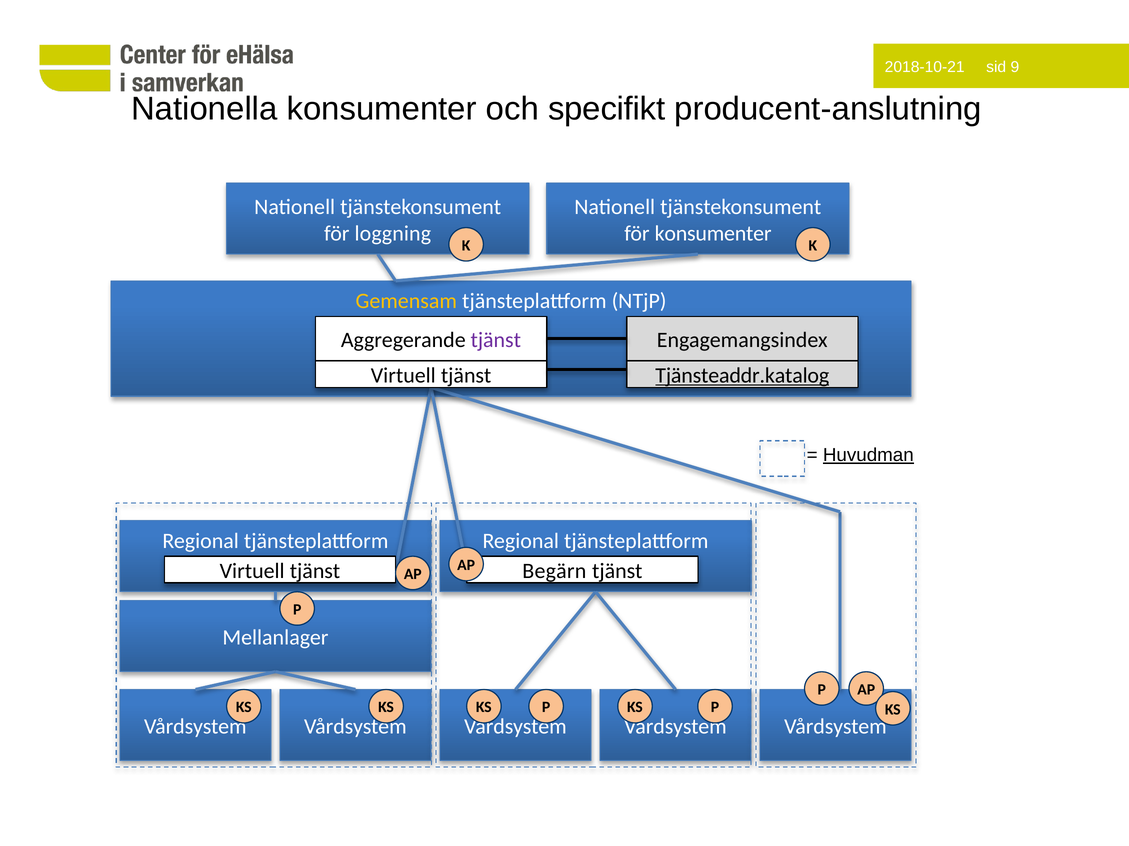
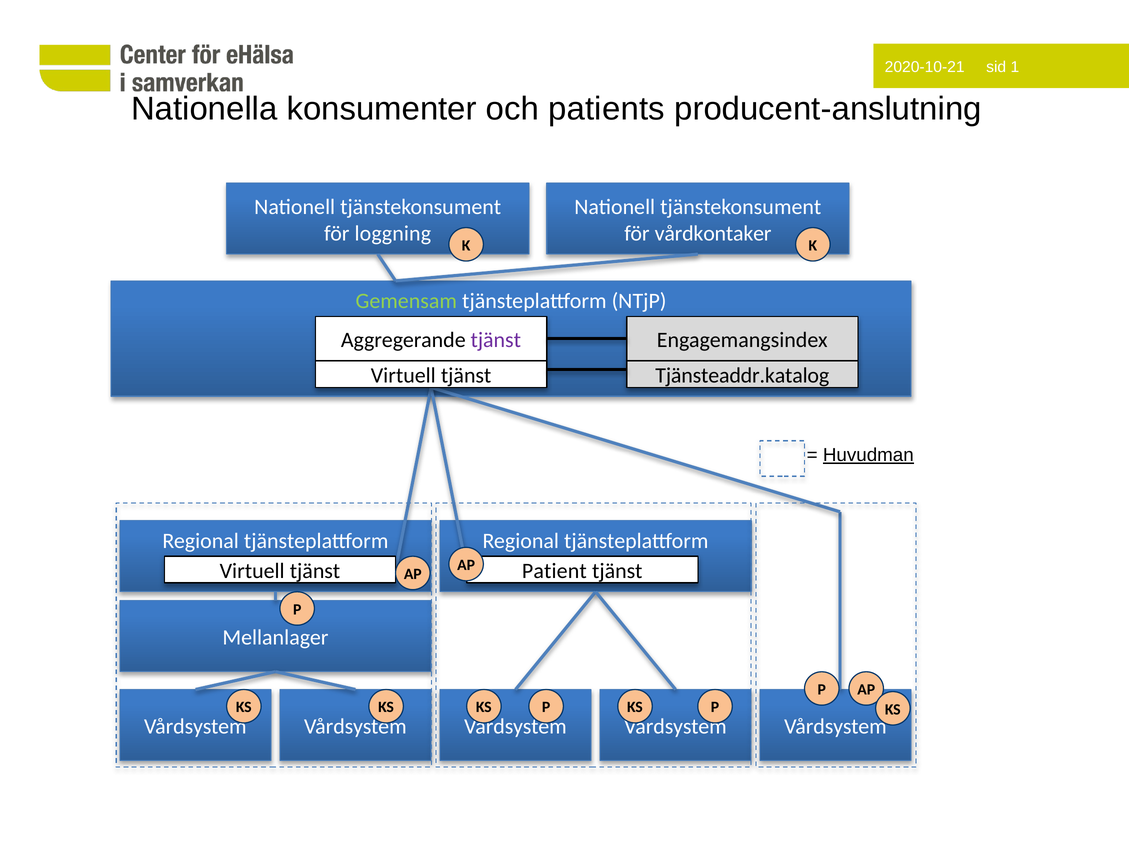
2018-10-21: 2018-10-21 -> 2020-10-21 (925, 67)
9: 9 -> 1 (1015, 67)
specifikt: specifikt -> patients (607, 109)
för konsumenter: konsumenter -> vårdkontaker (713, 234)
Gemensam colour: yellow -> light green (406, 301)
Tjänsteaddr.katalog underline: present -> none (742, 376)
Begärn: Begärn -> Patient (554, 572)
